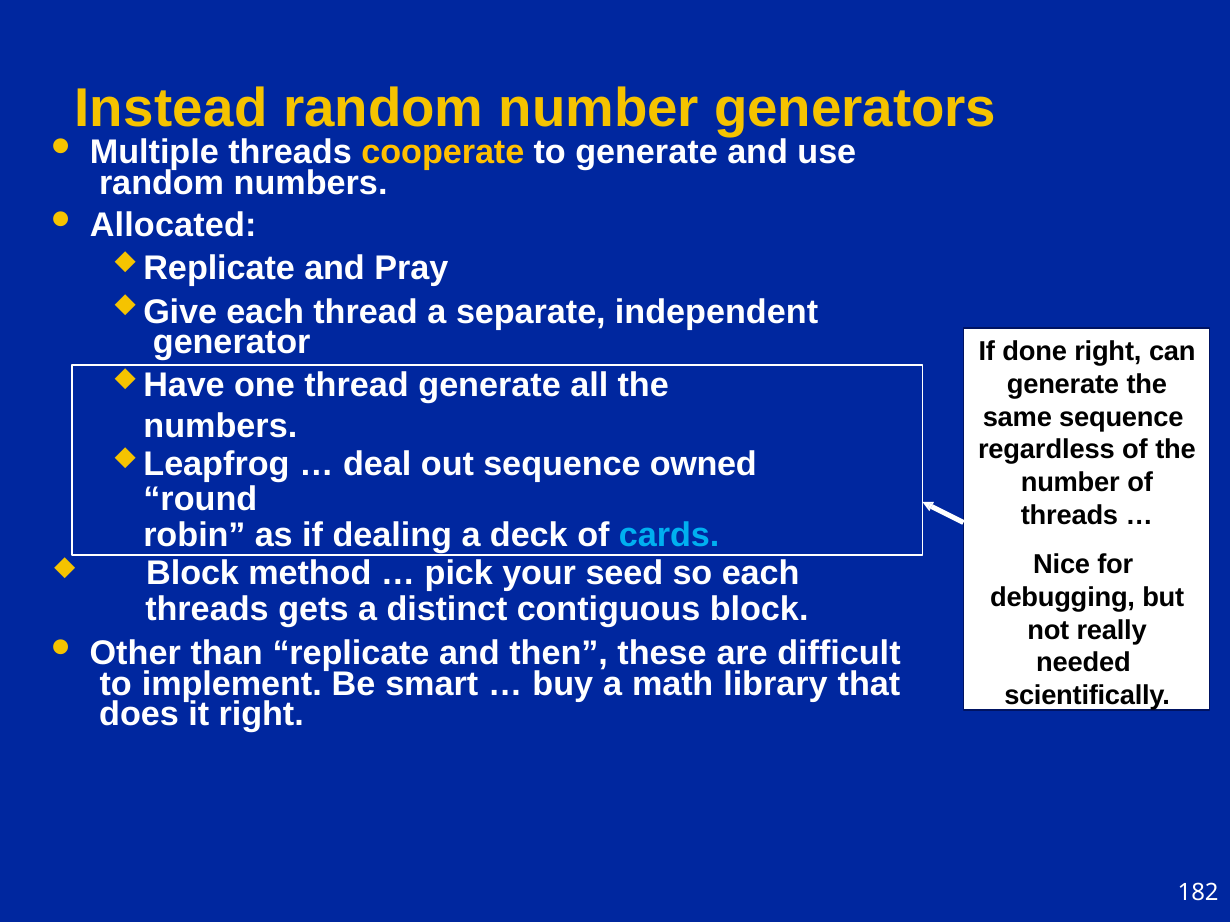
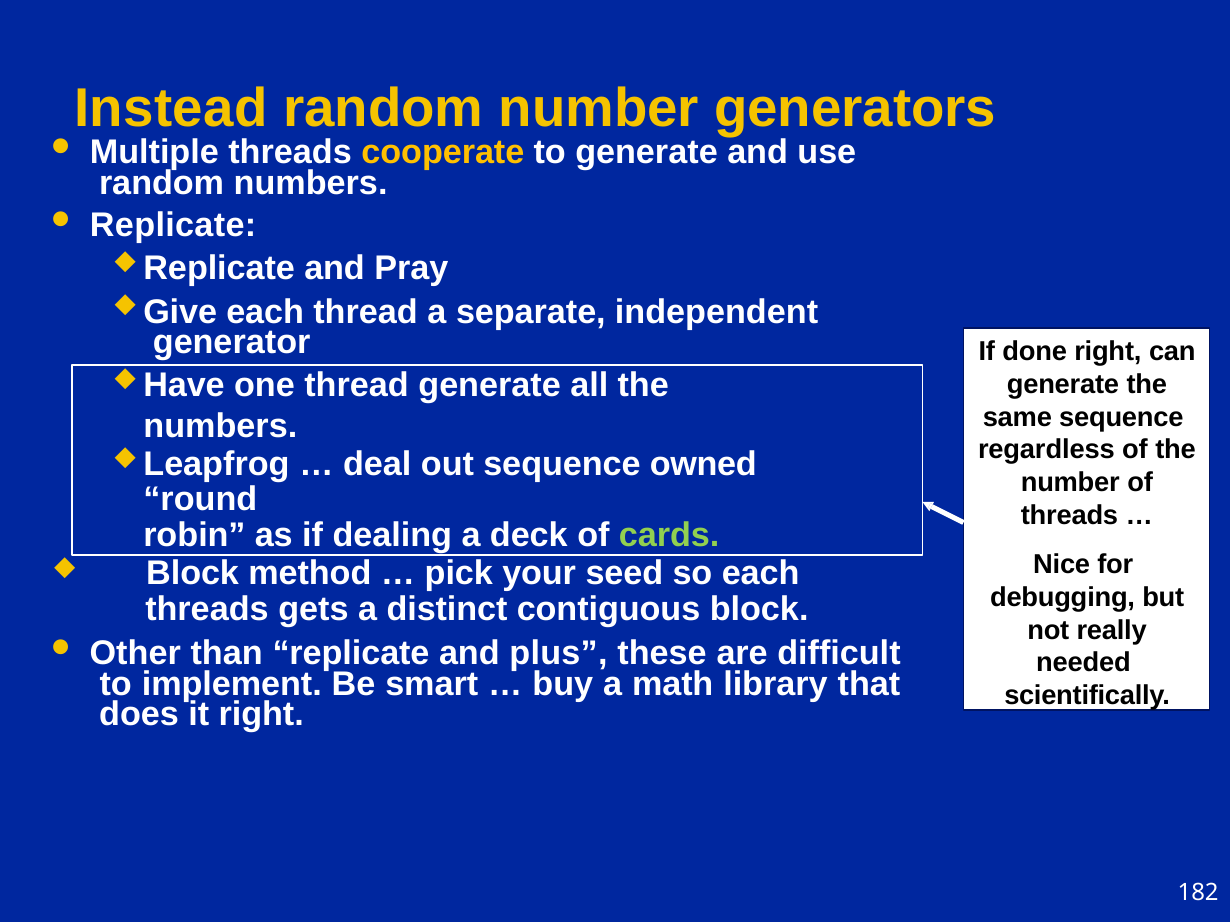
Allocated: Allocated -> Replicate (173, 225)
cards colour: light blue -> light green (669, 536)
then: then -> plus (558, 653)
